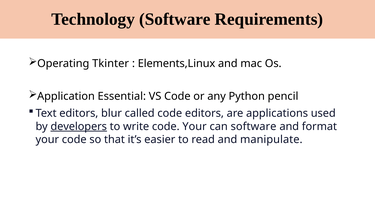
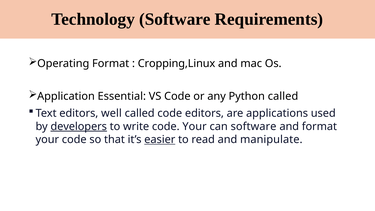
Operating Tkinter: Tkinter -> Format (111, 63)
Elements,Linux: Elements,Linux -> Cropping,Linux (177, 63)
Python pencil: pencil -> called (283, 96)
blur: blur -> well (111, 113)
easier underline: none -> present (160, 139)
